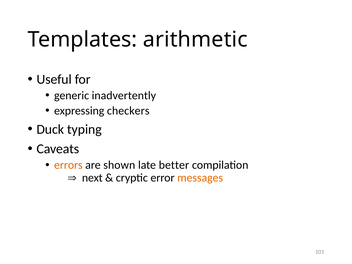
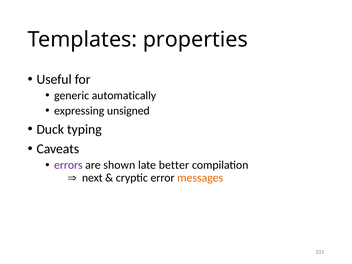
arithmetic: arithmetic -> properties (195, 39)
inadvertently: inadvertently -> automatically (124, 96)
checkers: checkers -> unsigned (128, 111)
errors colour: orange -> purple (68, 165)
